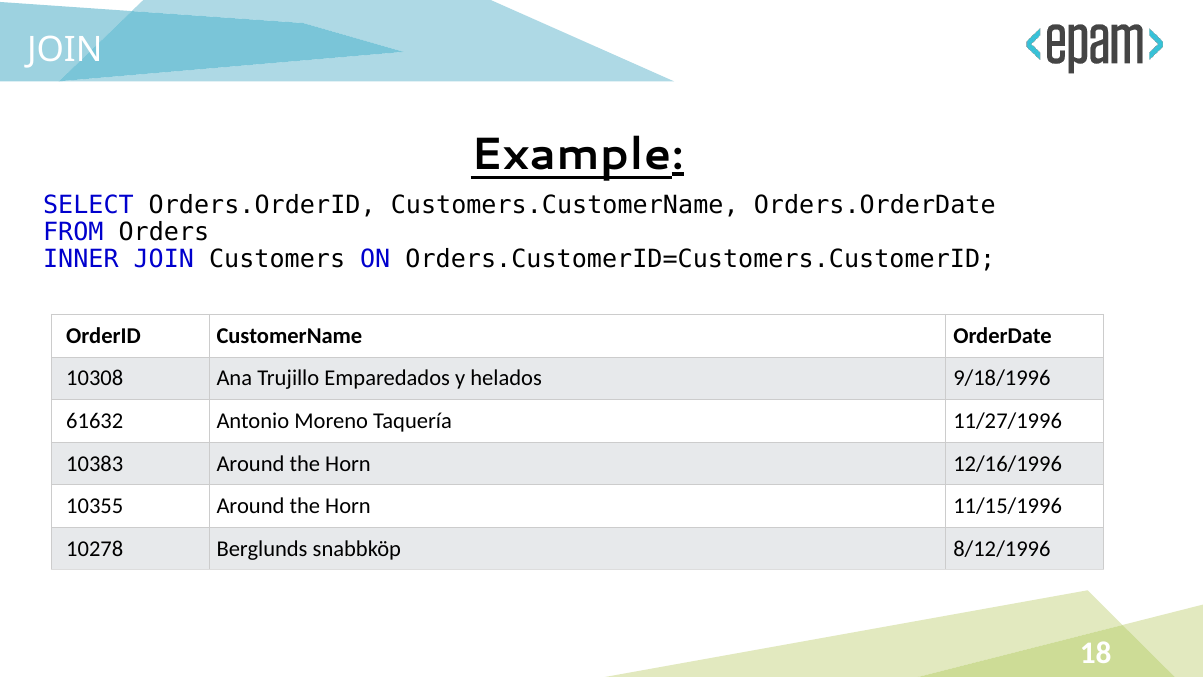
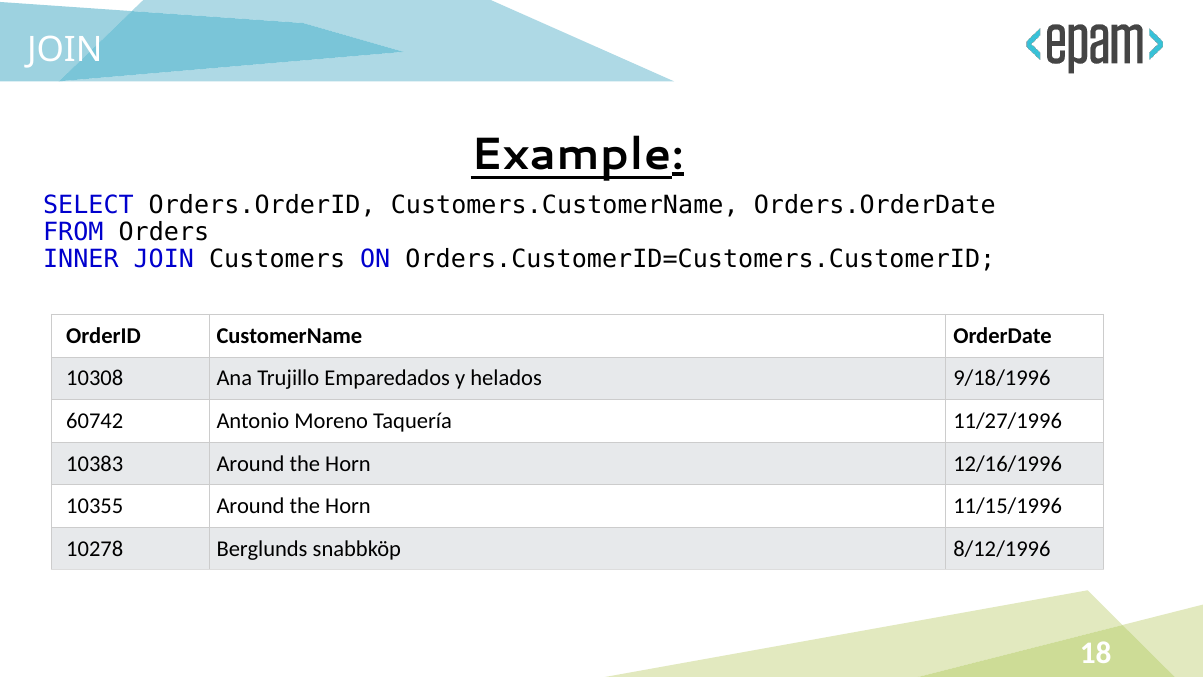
61632: 61632 -> 60742 (95, 421)
